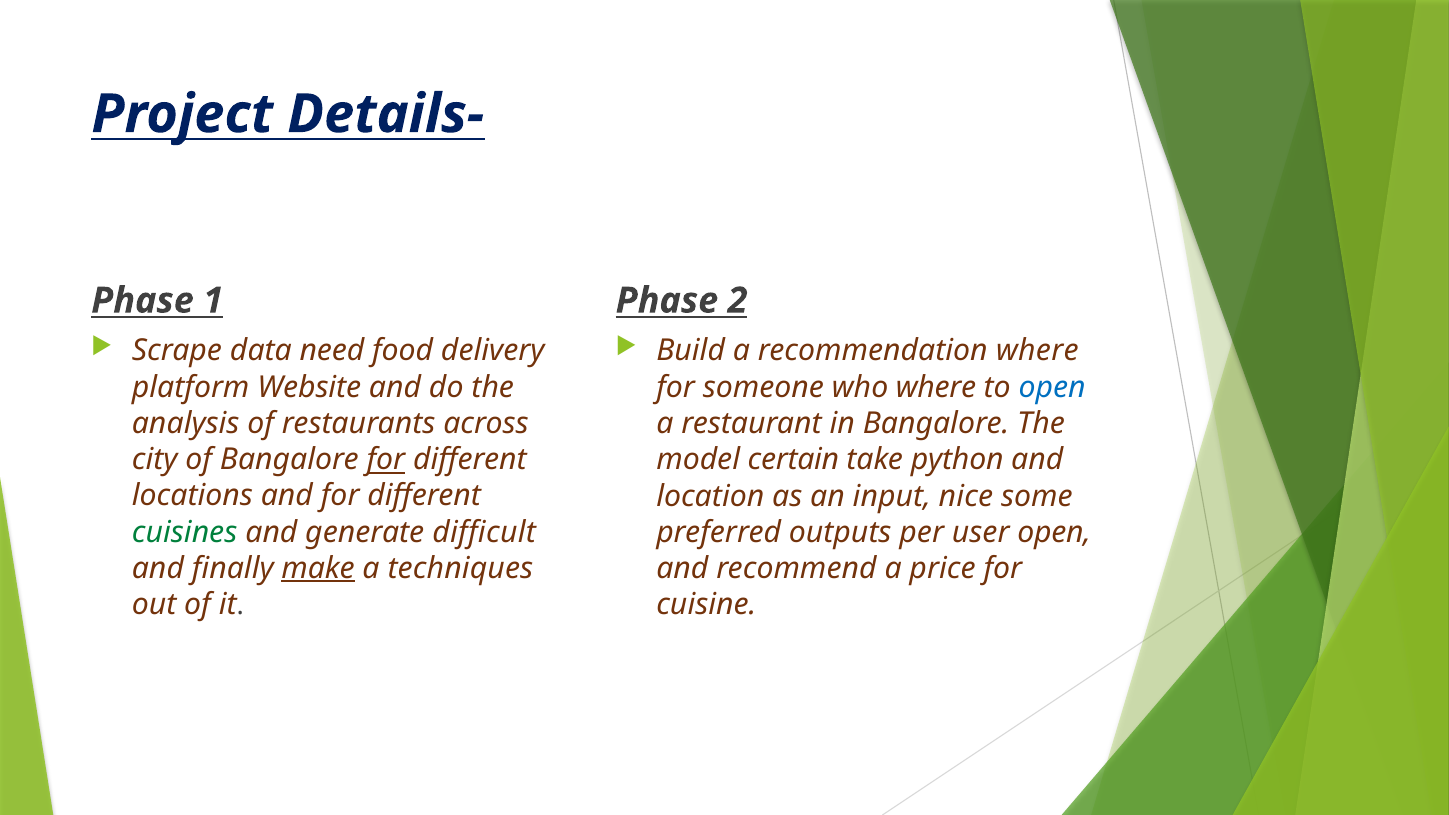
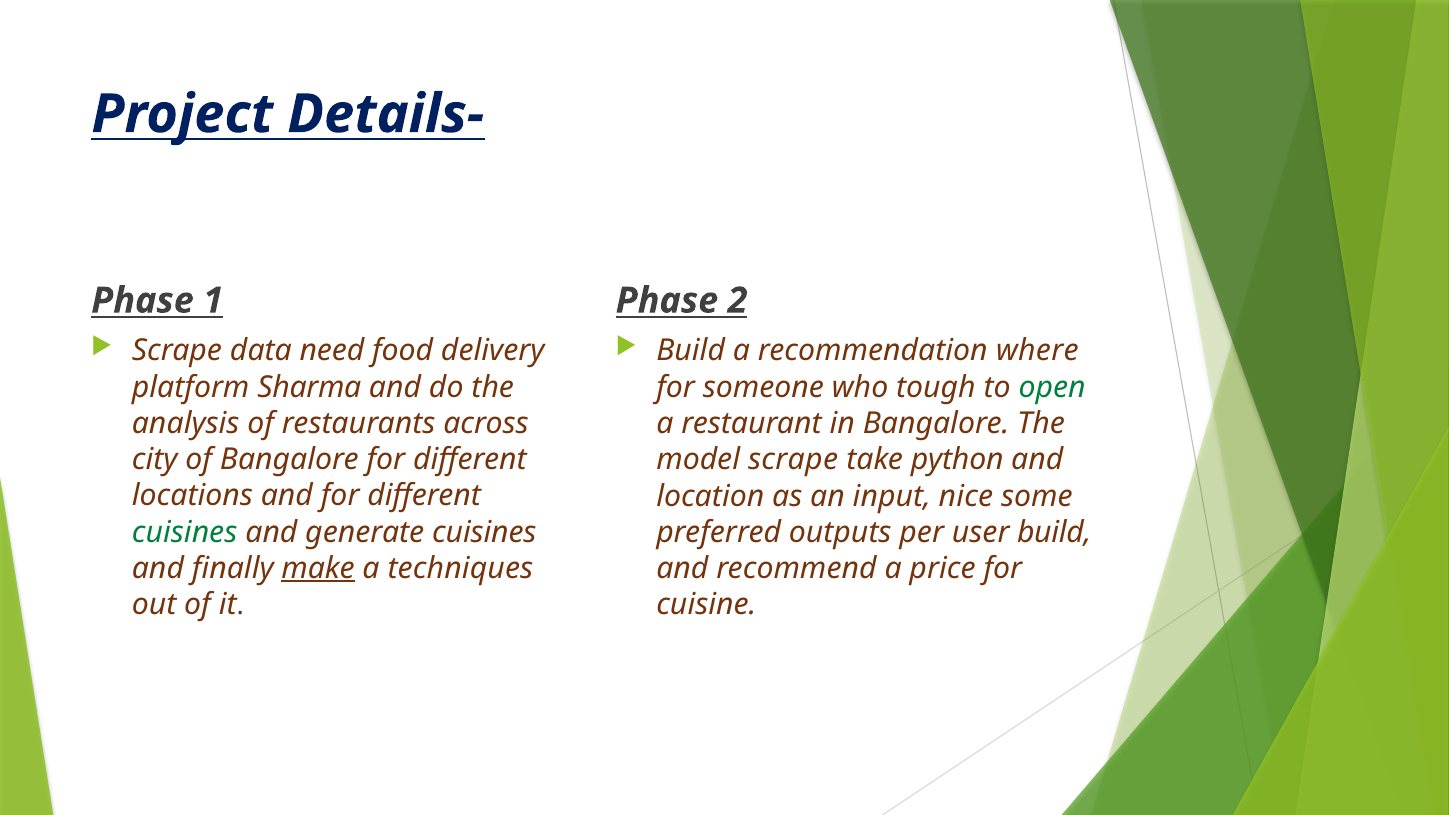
Website: Website -> Sharma (309, 387)
who where: where -> tough (936, 387)
open colour: blue -> green (1052, 387)
for underline: present -> none (386, 460)
model certain: certain -> scrape (793, 460)
generate difficult: difficult -> cuisines (484, 532)
user open: open -> build (1054, 532)
